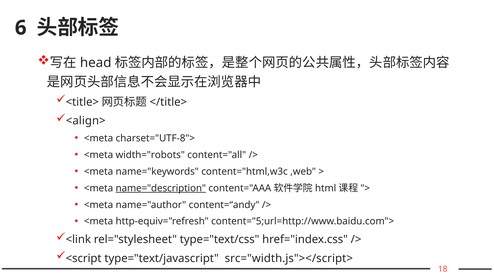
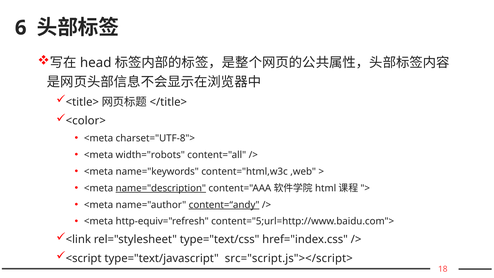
<align>: <align> -> <color> (86, 121)
content=“andy underline: none -> present (224, 205)
src="width.js"></script>: src="width.js"></script> -> src="script.js"></script> (289, 258)
